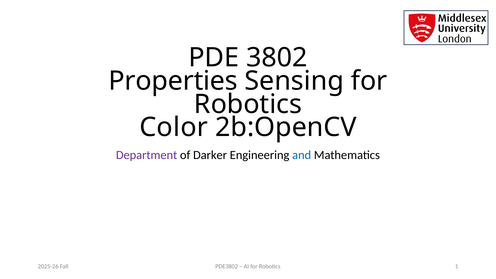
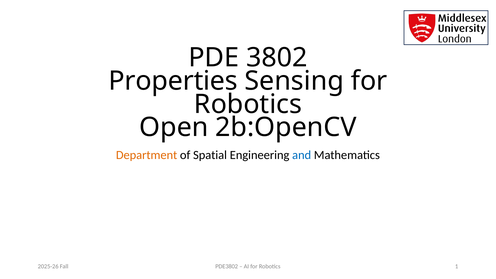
Color: Color -> Open (174, 127)
Department colour: purple -> orange (147, 155)
Darker: Darker -> Spatial (210, 155)
